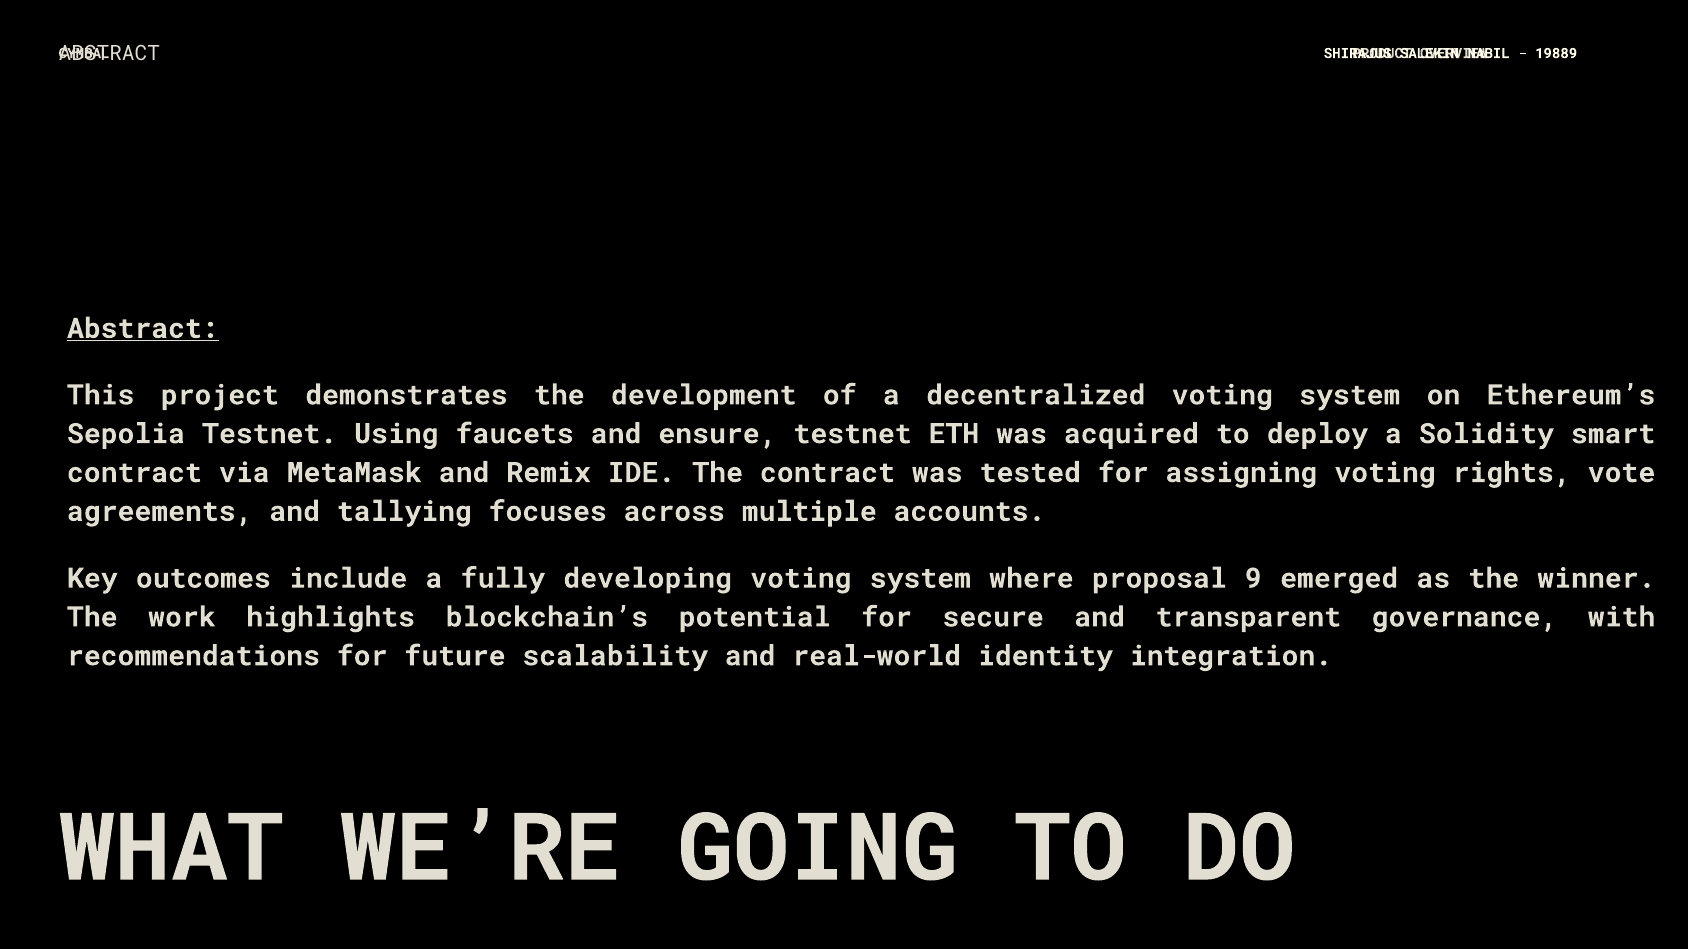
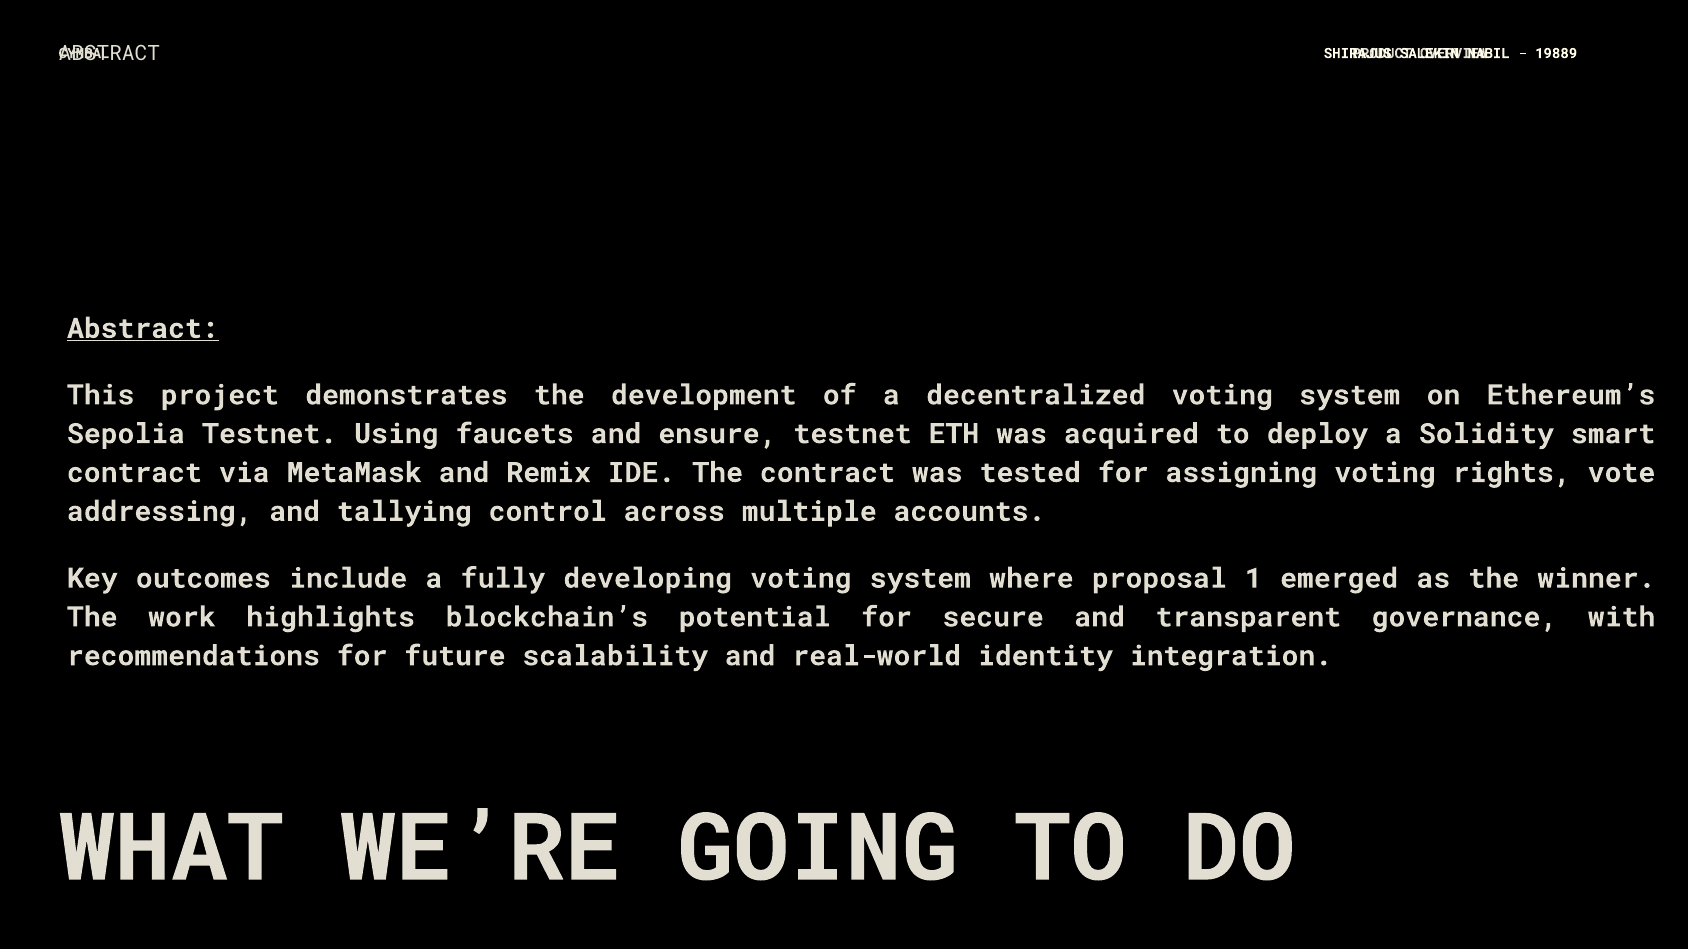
agreements: agreements -> addressing (160, 512)
focuses: focuses -> control (548, 512)
9: 9 -> 1 (1253, 579)
